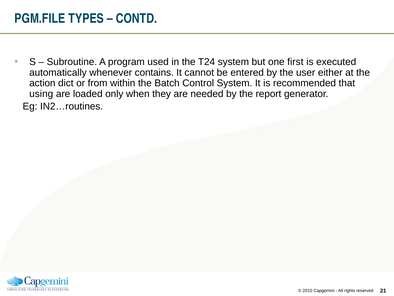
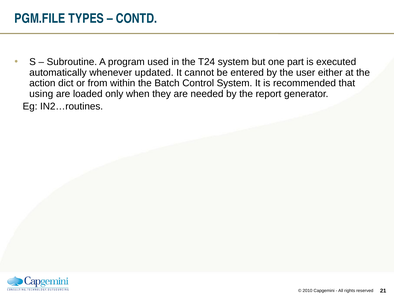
first: first -> part (295, 62)
contains: contains -> updated (154, 72)
